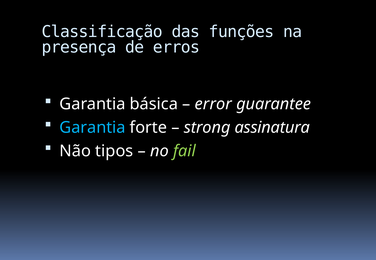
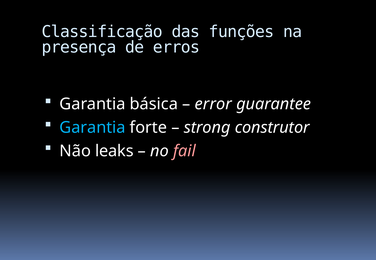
assinatura: assinatura -> construtor (272, 128)
tipos: tipos -> leaks (114, 151)
fail colour: light green -> pink (184, 151)
